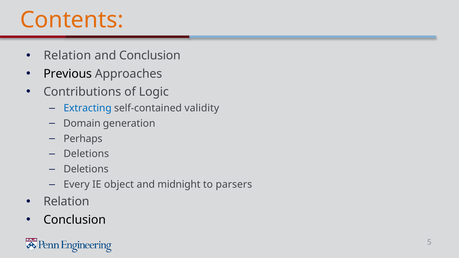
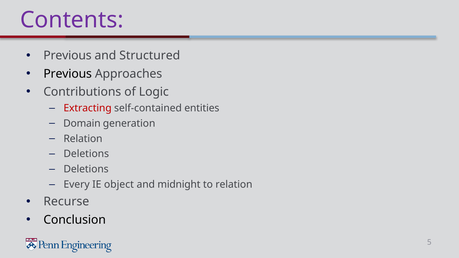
Contents colour: orange -> purple (72, 20)
Relation: Relation -> Previous (67, 56)
and Conclusion: Conclusion -> Structured (150, 56)
Extracting colour: blue -> red (88, 108)
validity: validity -> entities (202, 108)
Perhaps: Perhaps -> Relation (83, 139)
to parsers: parsers -> relation (234, 185)
Relation: Relation -> Recurse (66, 202)
